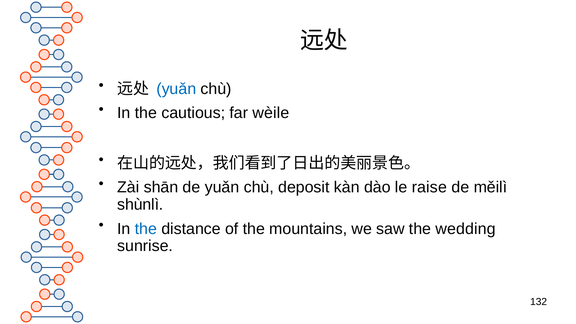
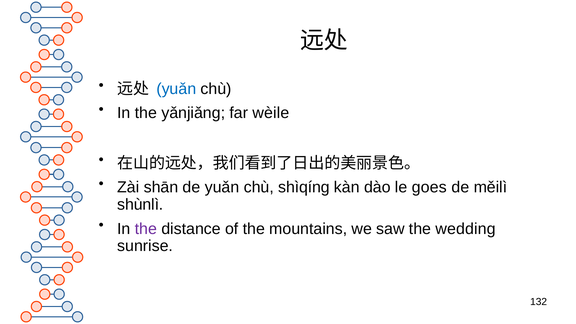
cautious: cautious -> yǎnjiǎng (193, 113)
deposit: deposit -> shìqíng (304, 187)
raise: raise -> goes (429, 187)
the colour: blue -> purple (146, 229)
